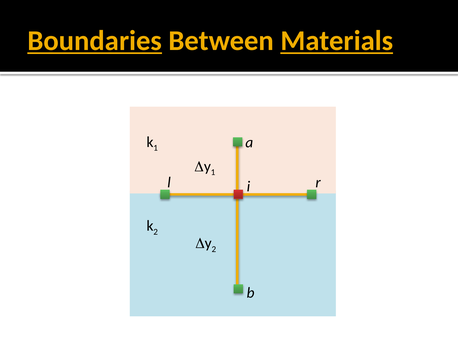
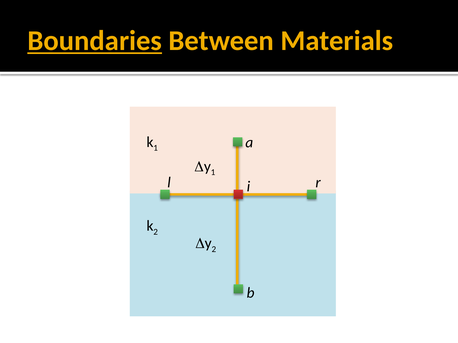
Materials underline: present -> none (337, 41)
